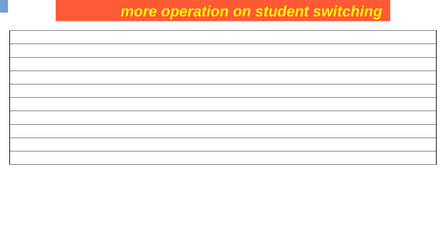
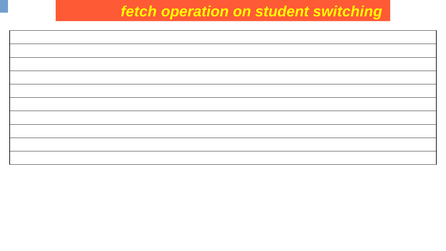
more: more -> fetch (139, 12)
